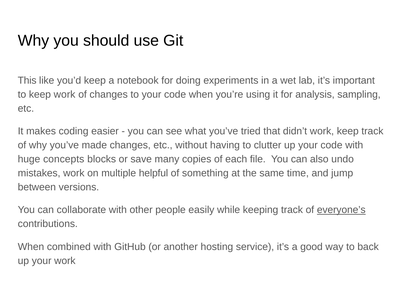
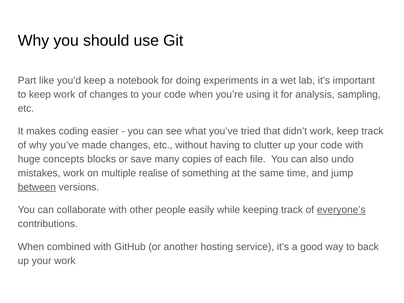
This: This -> Part (27, 81)
helpful: helpful -> realise (154, 173)
between underline: none -> present (37, 187)
